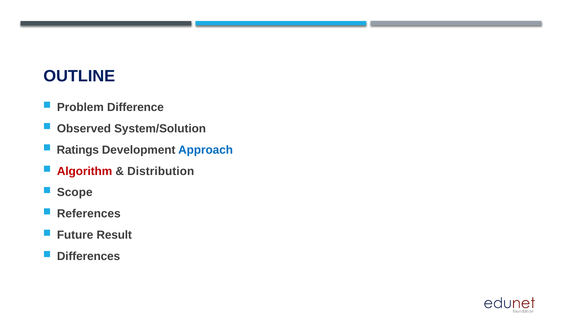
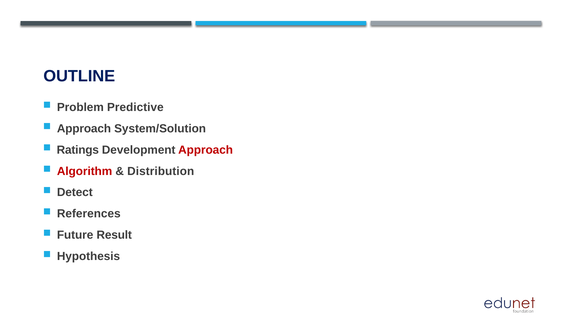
Difference: Difference -> Predictive (135, 107)
Observed: Observed -> Approach (84, 129)
Approach colour: blue -> red (206, 150)
Scope: Scope -> Detect (75, 193)
Differences: Differences -> Hypothesis (88, 256)
